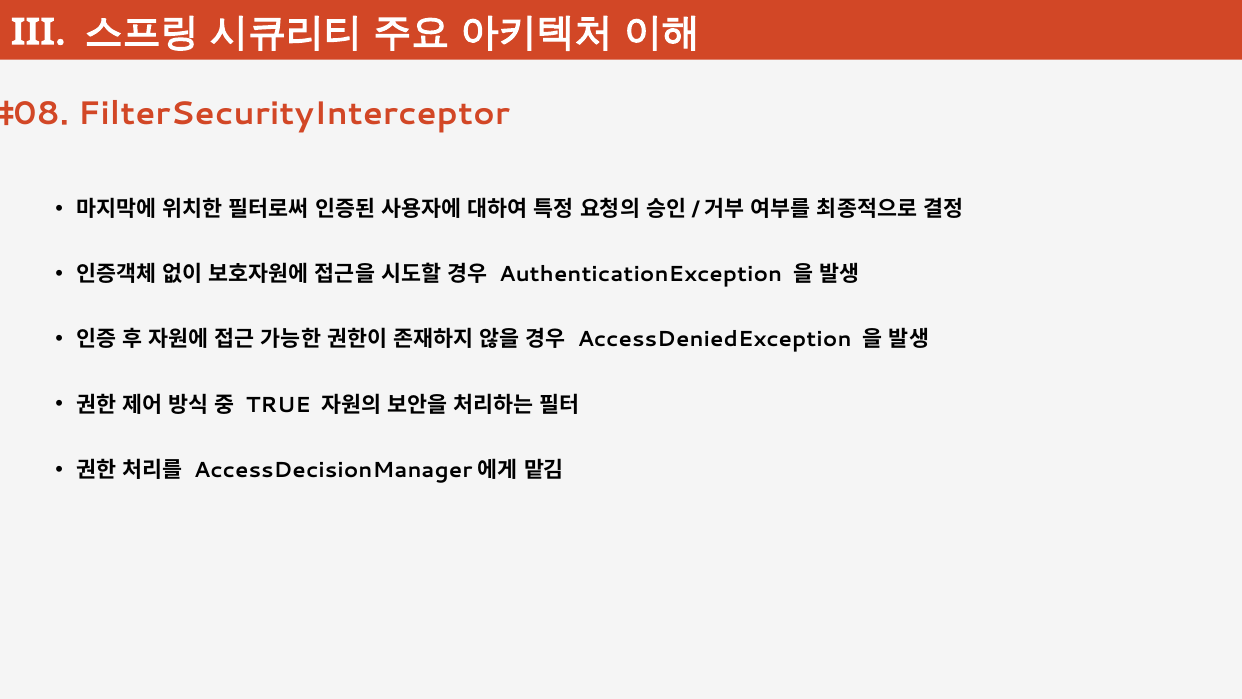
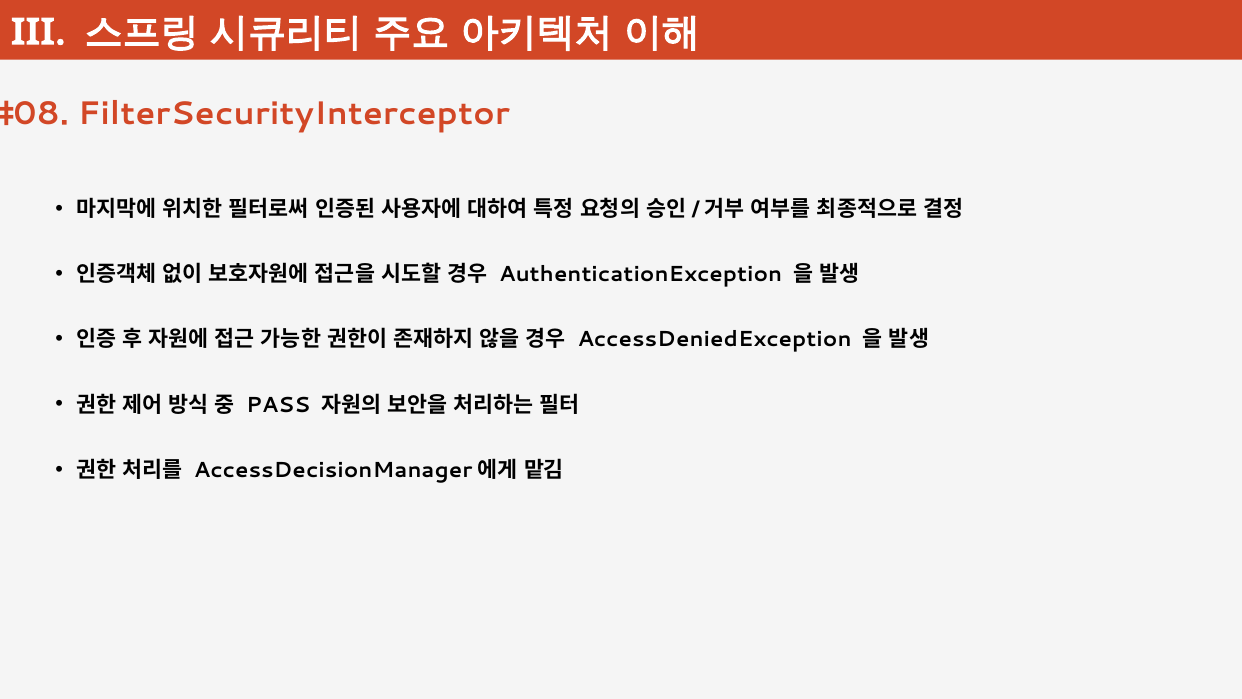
TRUE: TRUE -> PASS (278, 405)
